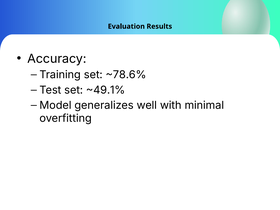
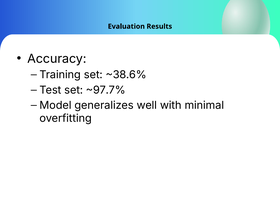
~78.6%: ~78.6% -> ~38.6% (126, 75)
~49.1%: ~49.1% -> ~97.7% (106, 90)
